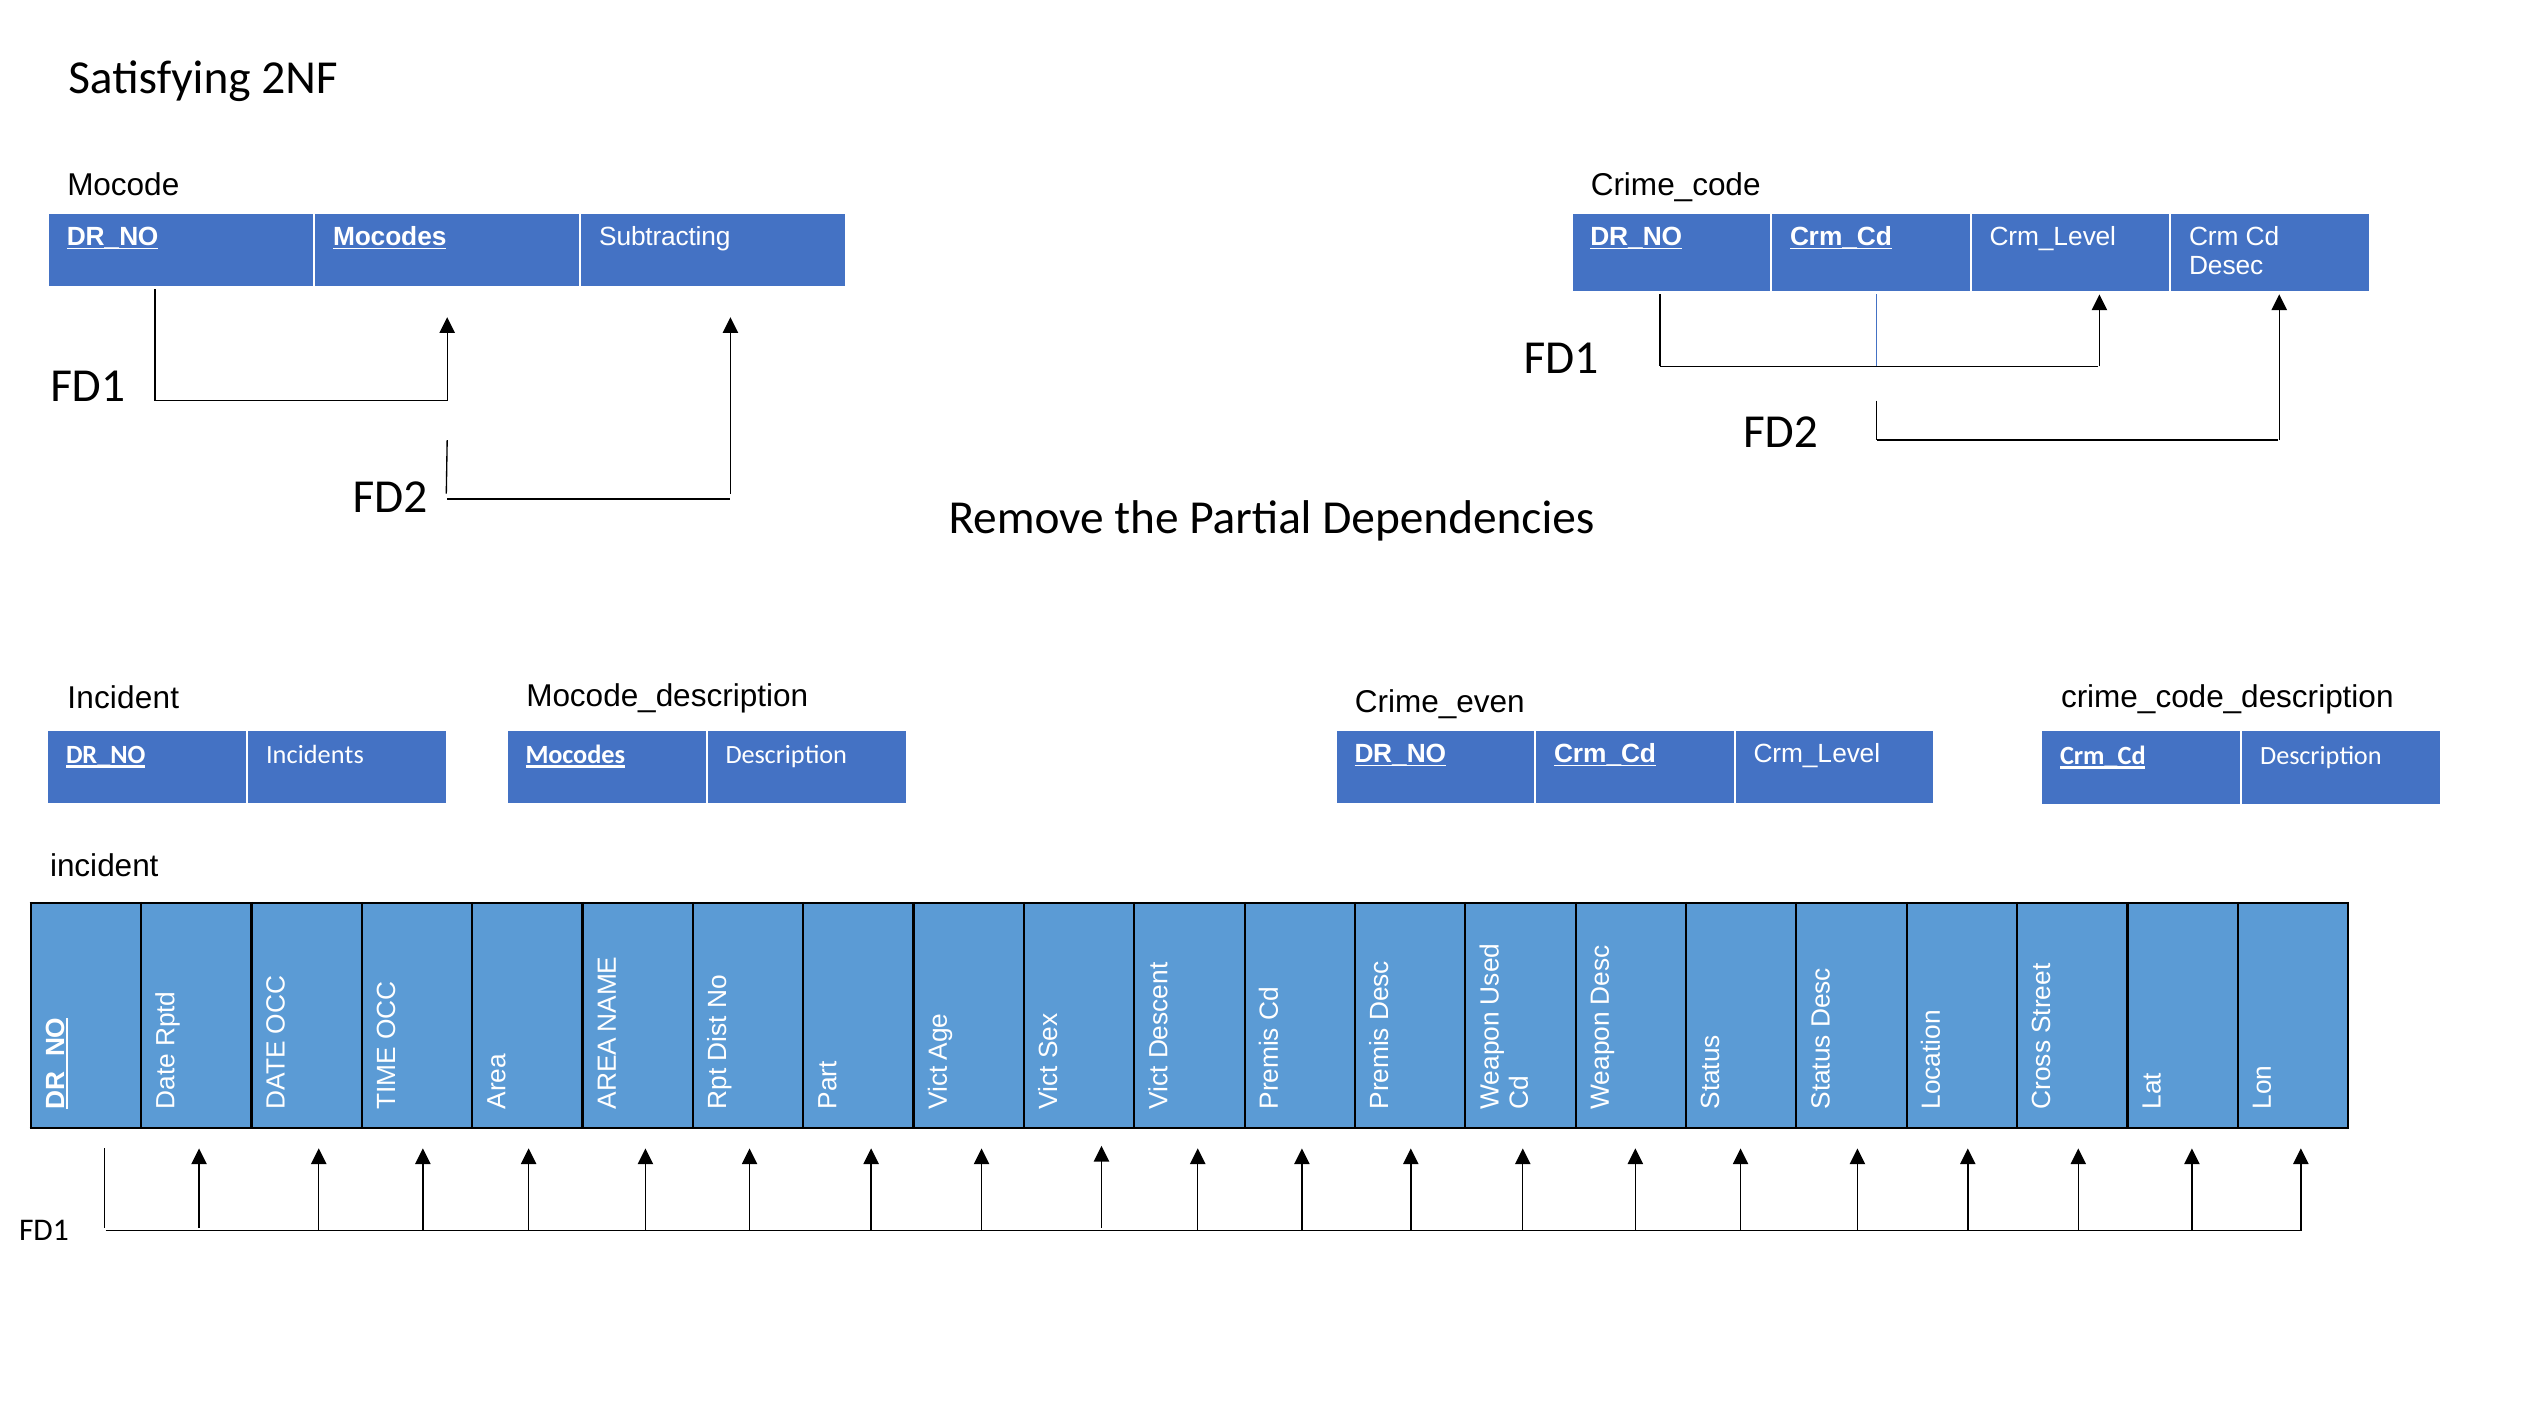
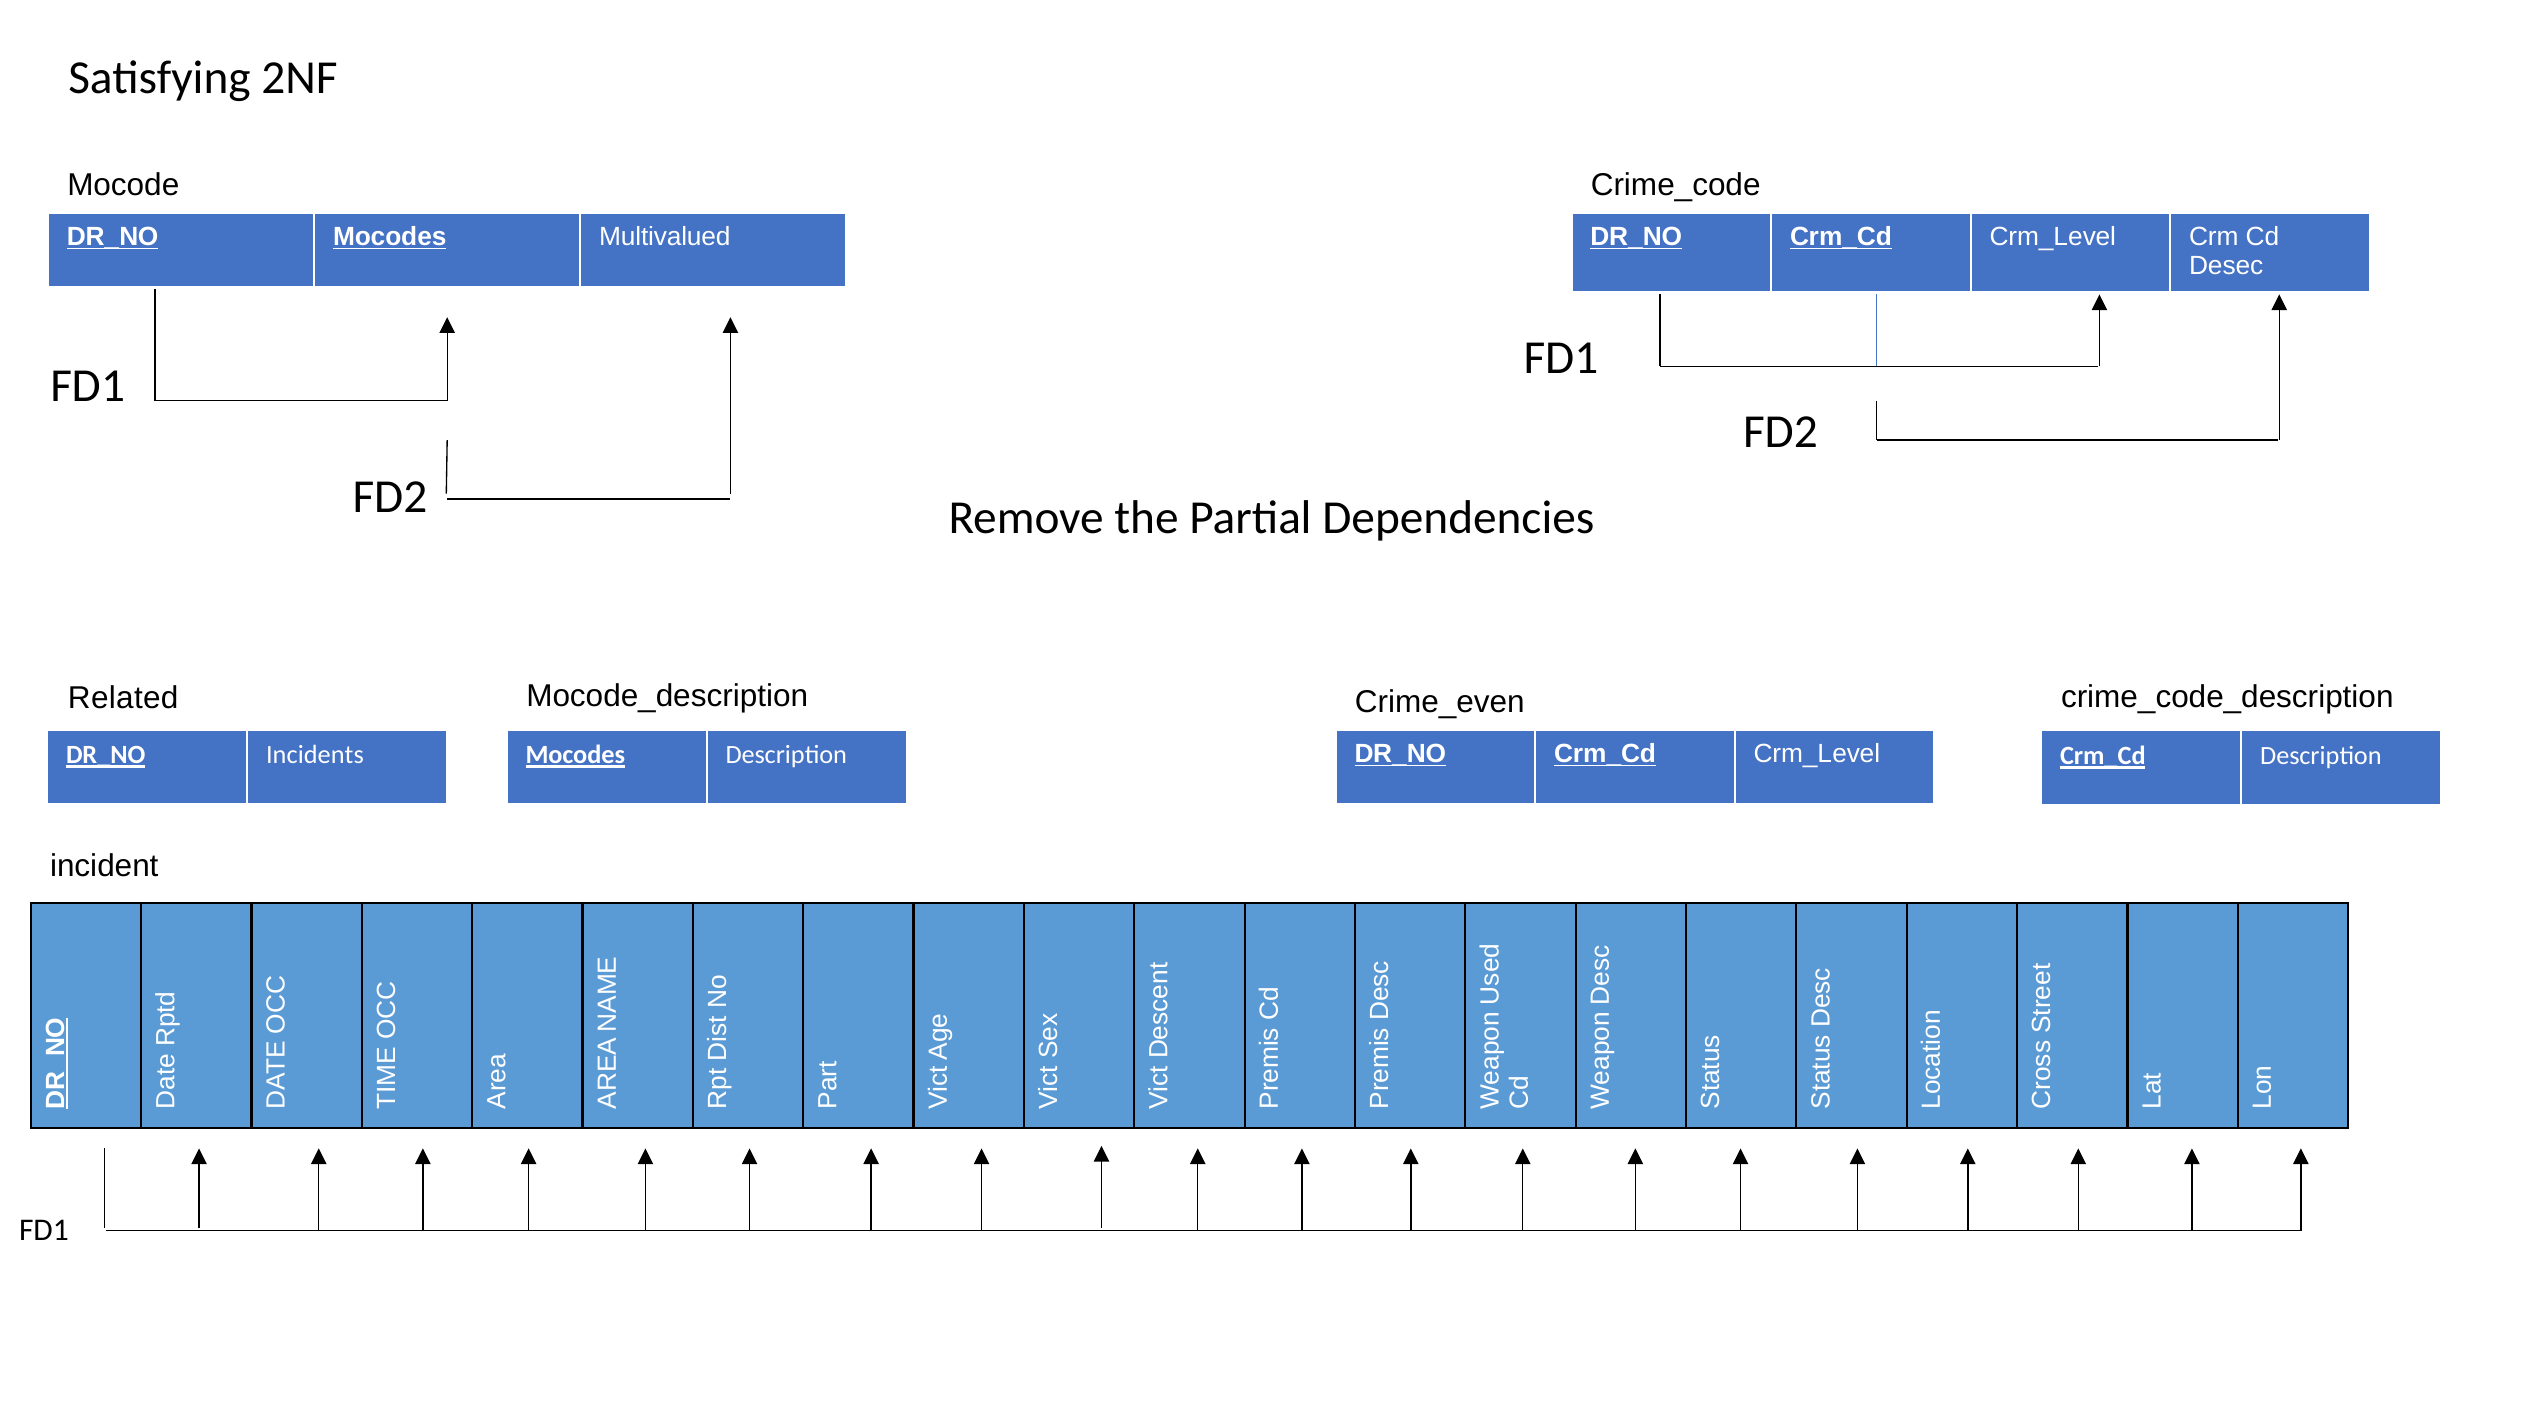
Subtracting: Subtracting -> Multivalued (665, 237)
Incident: Incident -> Related (123, 698)
